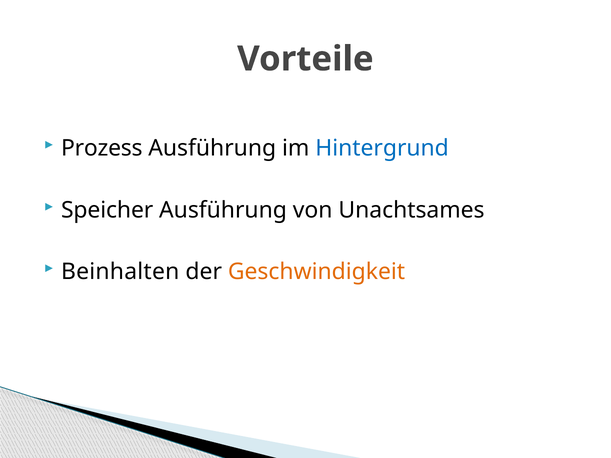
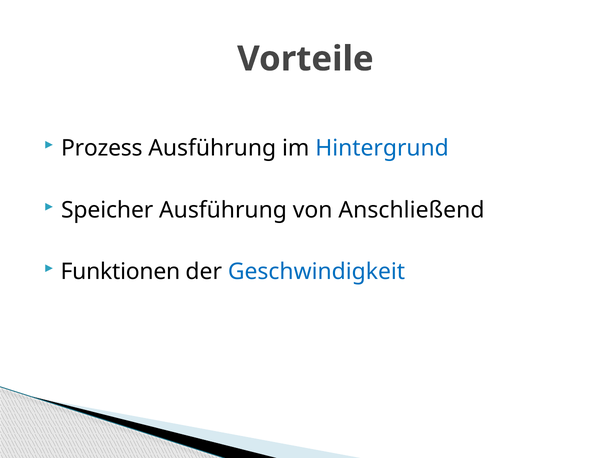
Unachtsames: Unachtsames -> Anschließend (411, 210)
Beinhalten: Beinhalten -> Funktionen (120, 272)
Geschwindigkeit colour: orange -> blue (317, 272)
